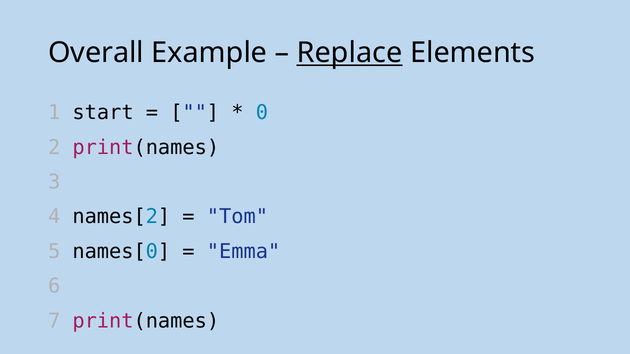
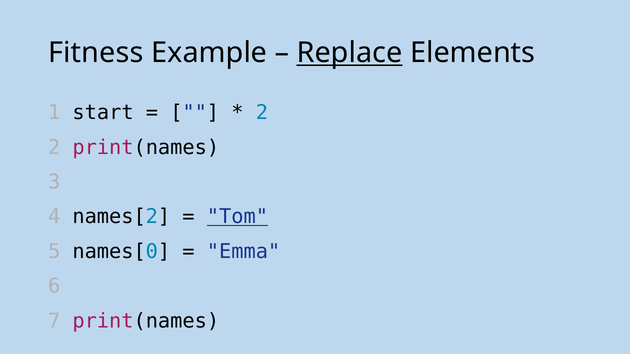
Overall: Overall -> Fitness (96, 53)
0: 0 -> 2 (262, 113)
Tom underline: none -> present (237, 217)
